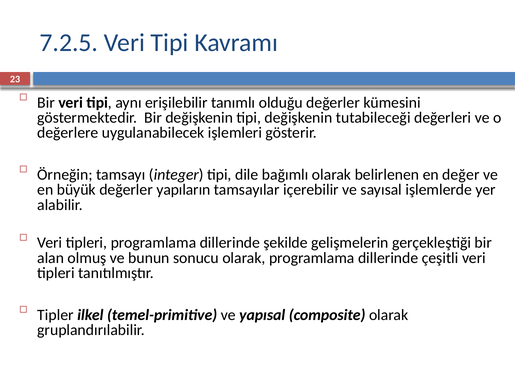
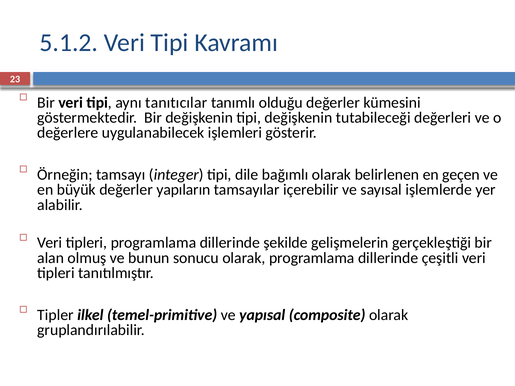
7.2.5: 7.2.5 -> 5.1.2 (69, 43)
erişilebilir: erişilebilir -> tanıtıcılar (176, 103)
değer: değer -> geçen (461, 175)
